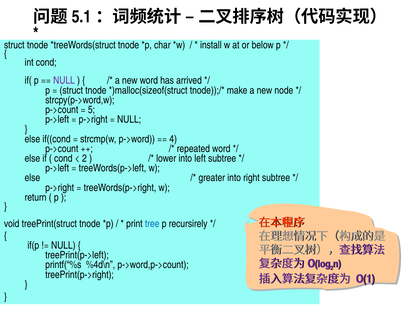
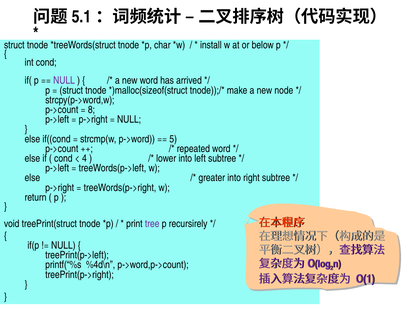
5: 5 -> 8 (91, 110)
4: 4 -> 5 (173, 139)
2: 2 -> 4 (84, 158)
tree colour: blue -> purple (152, 224)
